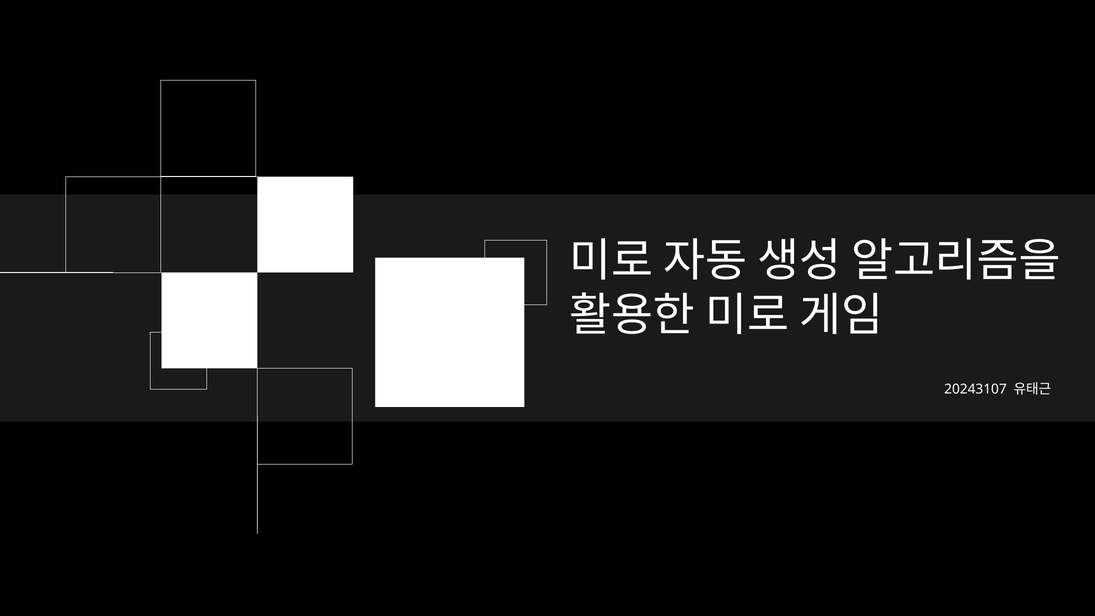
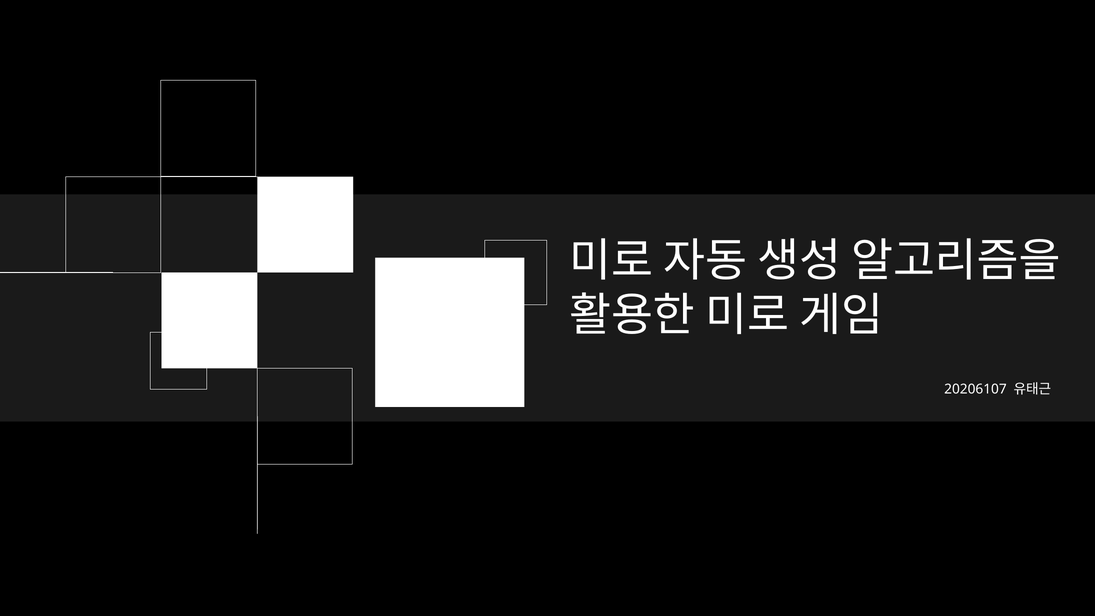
20243107: 20243107 -> 20206107 (975, 389)
